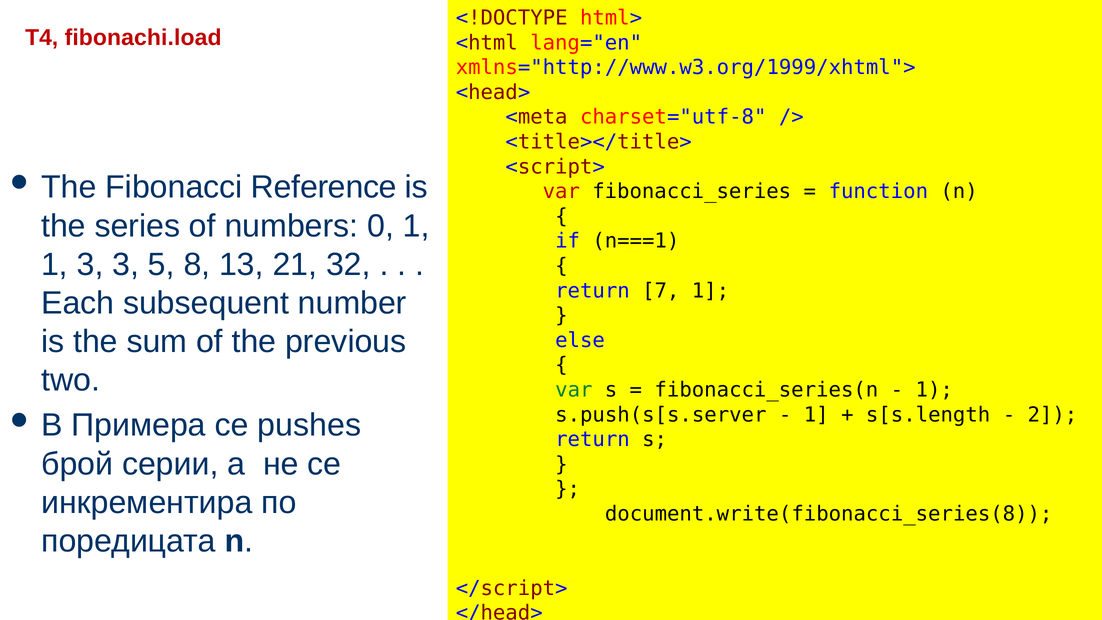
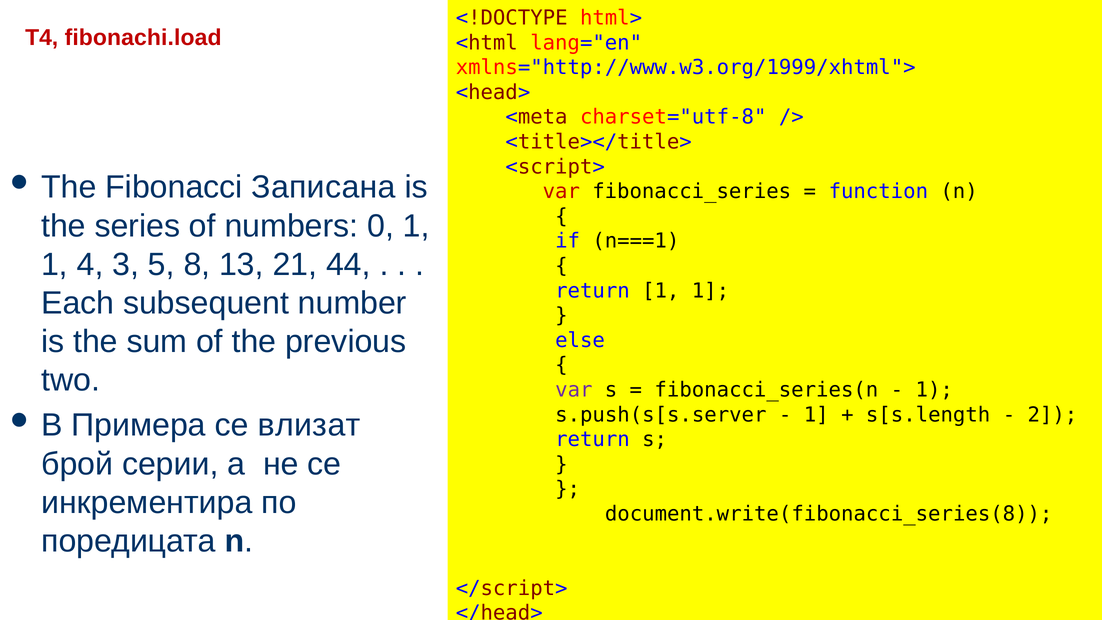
Reference: Reference -> Записана (324, 187)
1 3: 3 -> 4 (90, 264)
32: 32 -> 44 (348, 264)
return 7: 7 -> 1 (661, 291)
var colour: green -> purple (574, 390)
pushes: pushes -> влизат (309, 425)
